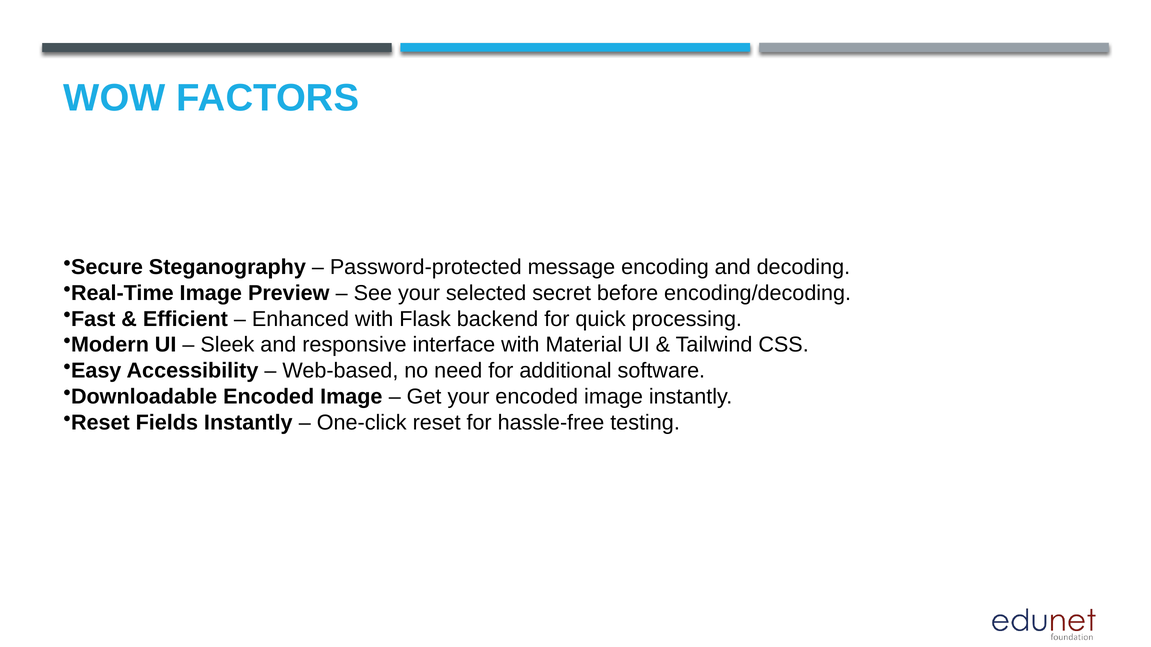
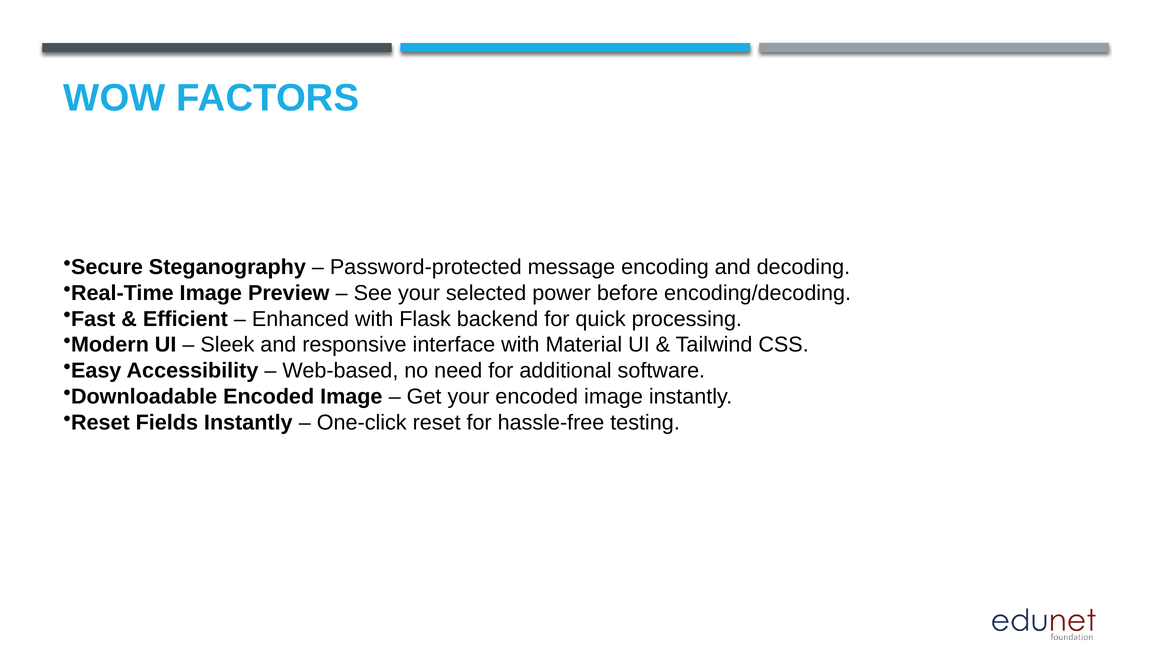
secret: secret -> power (562, 293)
